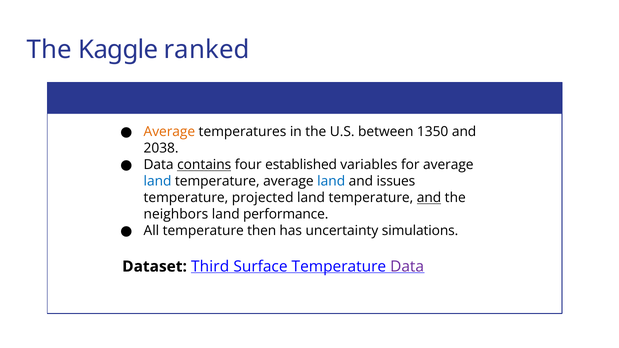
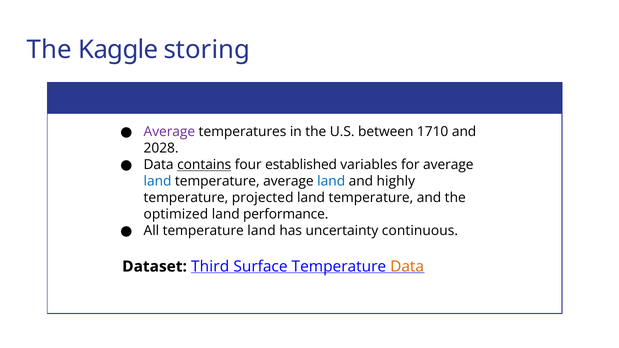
ranked: ranked -> storing (207, 50)
Average colour: orange -> purple (169, 132)
1350: 1350 -> 1710 (433, 132)
2038: 2038 -> 2028 (161, 149)
issues: issues -> highly (396, 182)
and underline: present -> none (429, 198)
neighbors: neighbors -> optimized (176, 215)
temperature then: then -> land (262, 231)
simulations: simulations -> continuous (420, 231)
Data colour: purple -> orange (407, 267)
